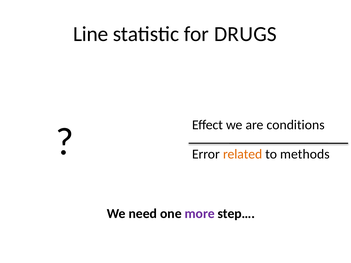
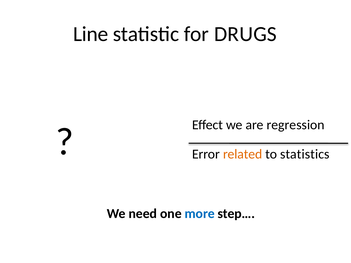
conditions: conditions -> regression (296, 125)
methods: methods -> statistics (305, 154)
more colour: purple -> blue (200, 214)
